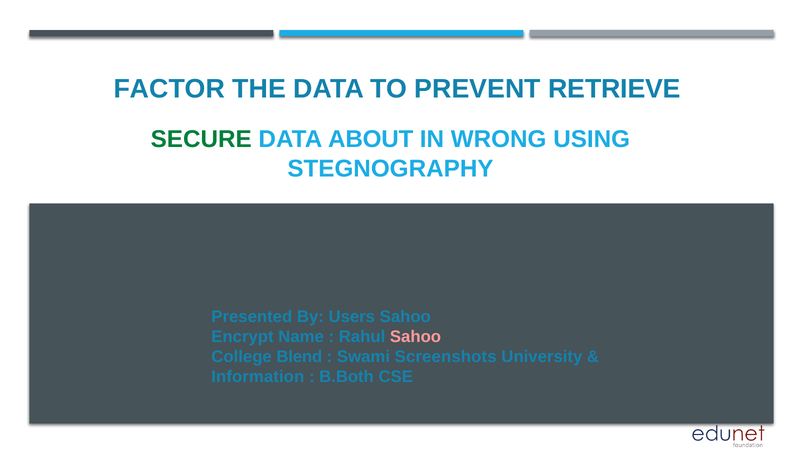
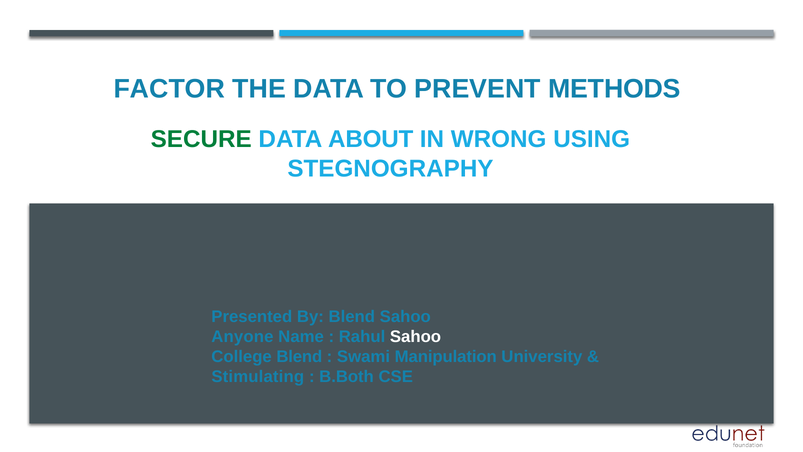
RETRIEVE: RETRIEVE -> METHODS (615, 89)
By Users: Users -> Blend (352, 316)
Encrypt: Encrypt -> Anyone (242, 336)
Sahoo colour: pink -> white (416, 336)
Screenshots: Screenshots -> Manipulation (446, 356)
Information: Information -> Stimulating (258, 377)
